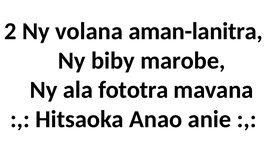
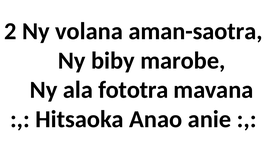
aman-lanitra: aman-lanitra -> aman-saotra (196, 31)
